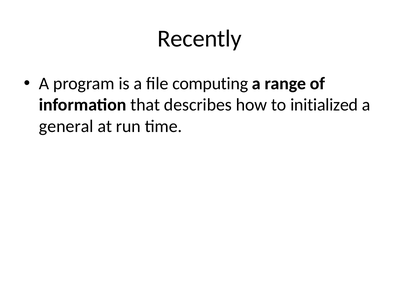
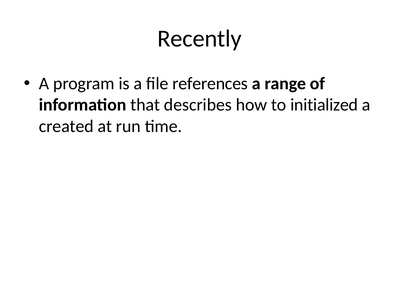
computing: computing -> references (210, 84)
general: general -> created (66, 126)
